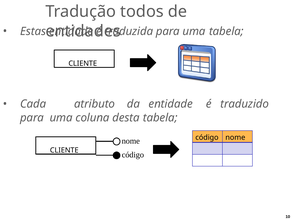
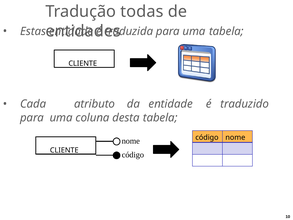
todos: todos -> todas (142, 12)
